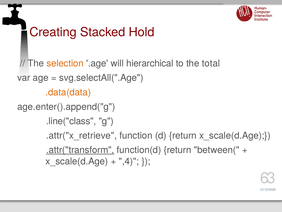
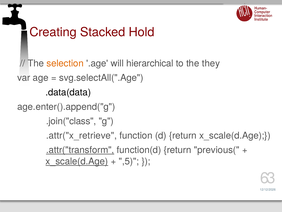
total: total -> they (211, 63)
.data(data colour: orange -> black (68, 92)
.line("class: .line("class -> .join("class (71, 121)
between(: between( -> previous( (217, 150)
x_scale(d.Age underline: none -> present (77, 161)
,4: ,4 -> ,5 (129, 161)
